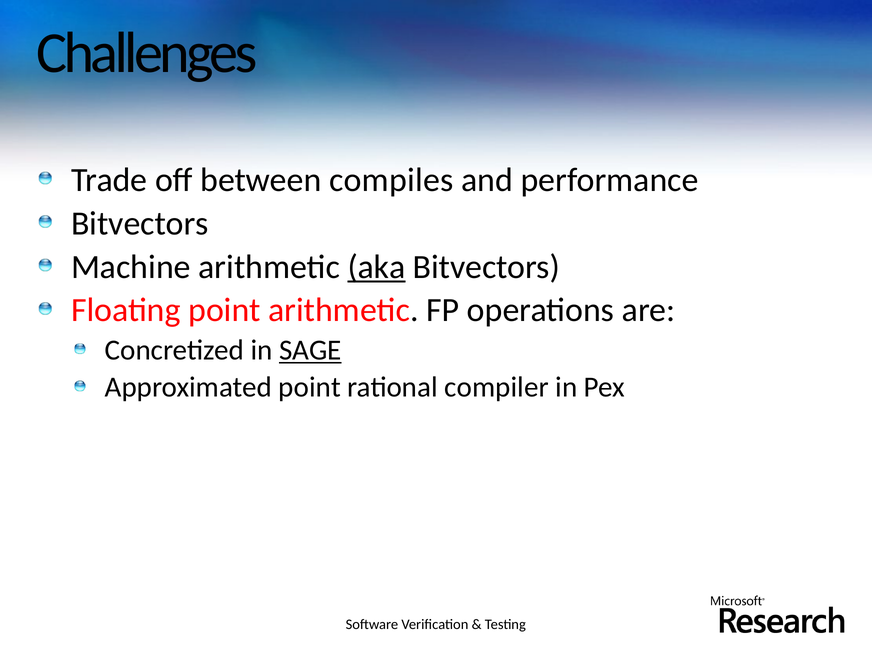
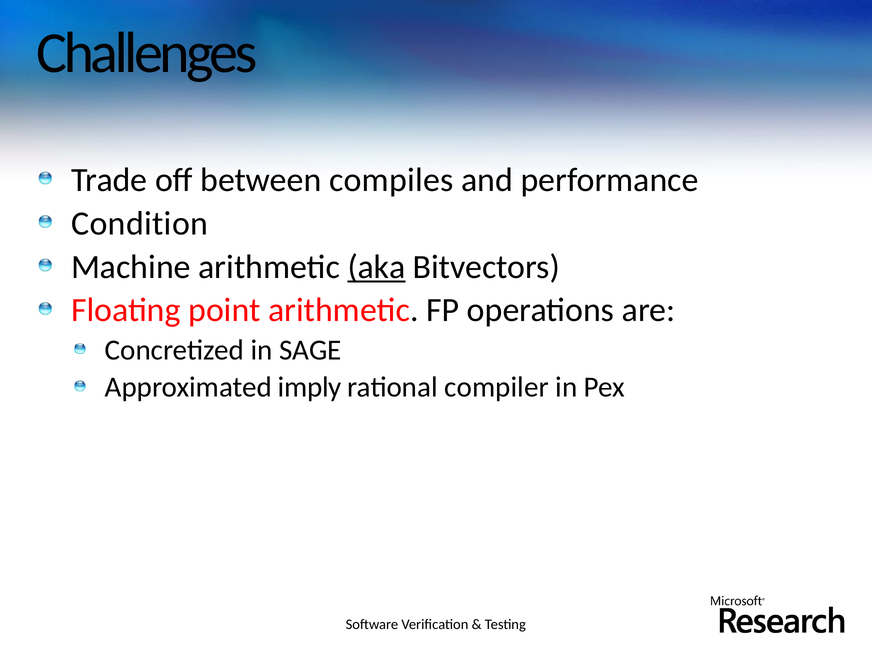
Bitvectors: Bitvectors -> Condition (140, 223)
SAGE underline: present -> none (310, 350)
Approximated point: point -> imply (310, 387)
